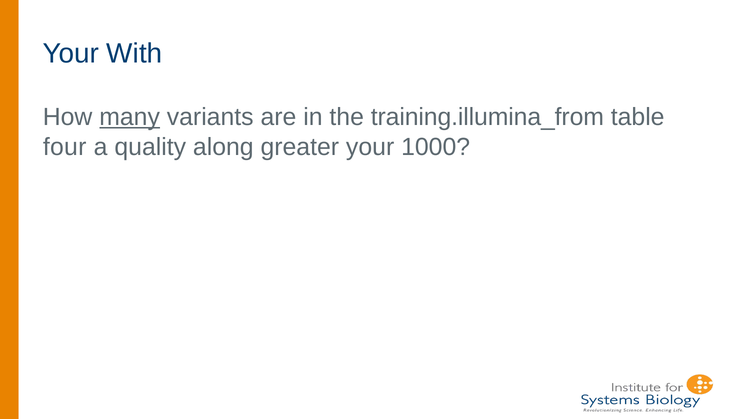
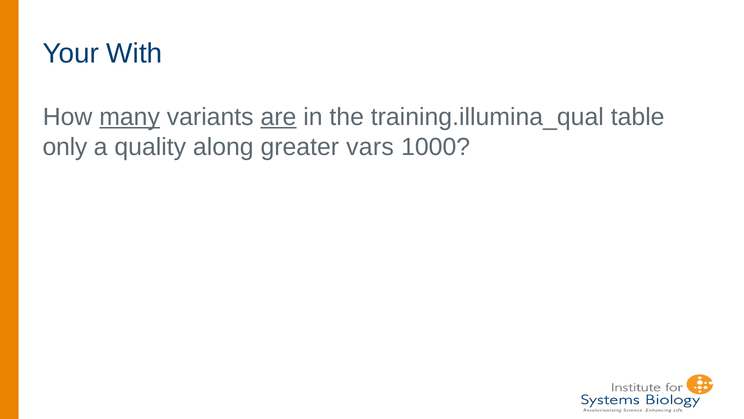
are underline: none -> present (278, 117)
training.illumina_from: training.illumina_from -> training.illumina_qual (487, 117)
four: four -> only (65, 147)
greater your: your -> vars (370, 147)
